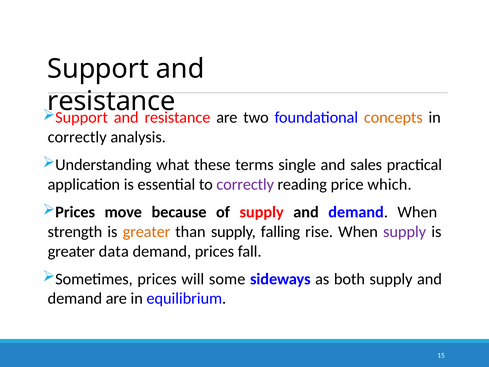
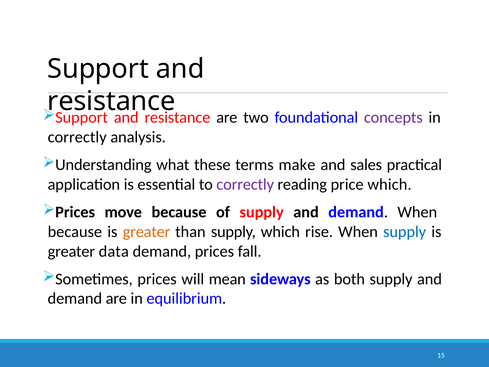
concepts colour: orange -> purple (393, 117)
single: single -> make (297, 165)
strength: strength -> because (75, 232)
supply falling: falling -> which (280, 232)
supply colour: purple -> blue (405, 232)
some: some -> mean (227, 279)
